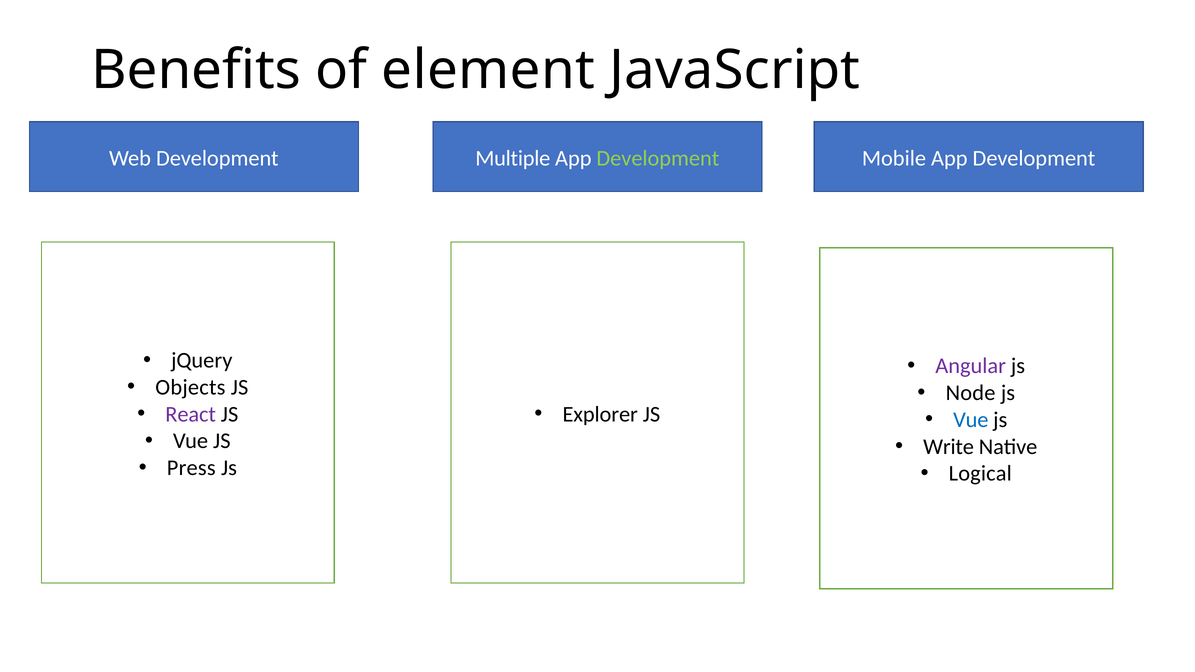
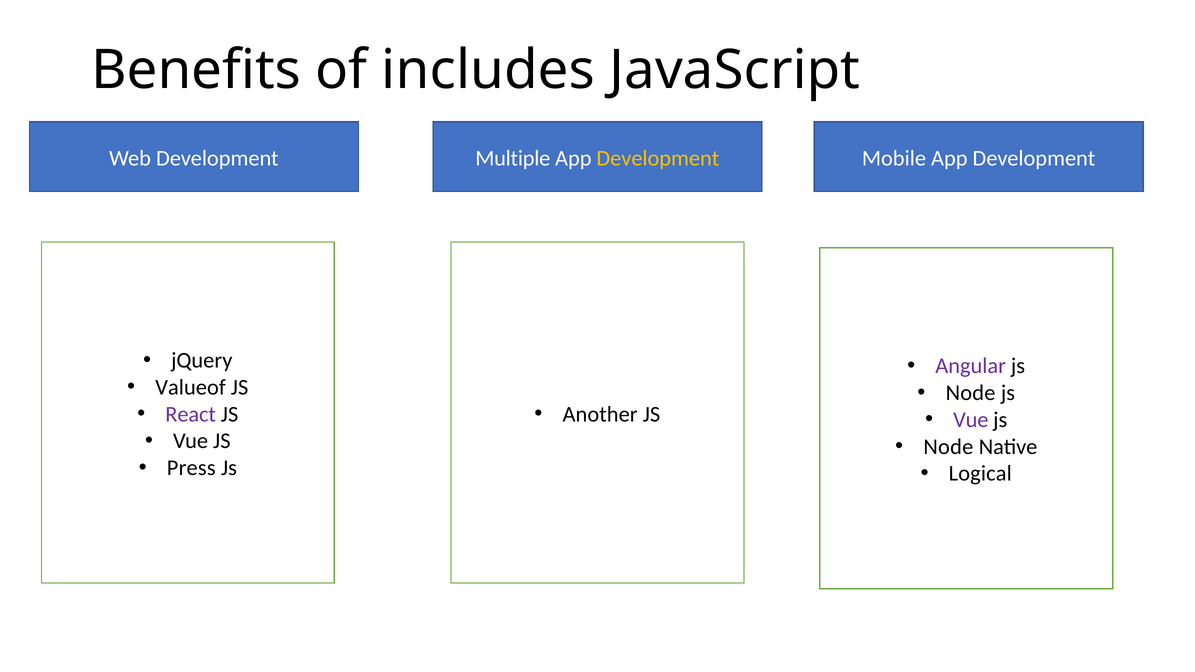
element: element -> includes (488, 70)
Development colour: light green -> yellow (658, 158)
Objects: Objects -> Valueof (191, 387)
Explorer: Explorer -> Another (600, 414)
Vue colour: blue -> purple (971, 420)
Write: Write -> Node (948, 447)
